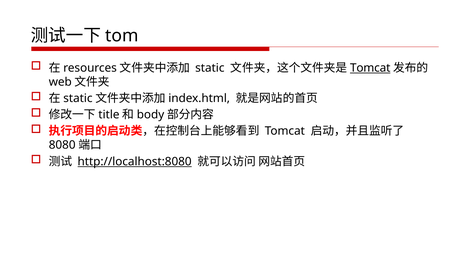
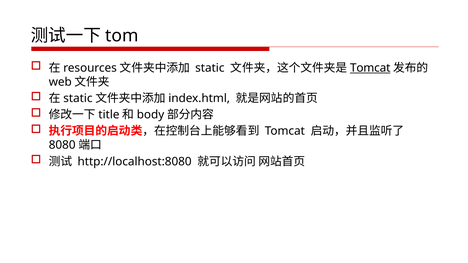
http://localhost:8080 underline: present -> none (135, 162)
